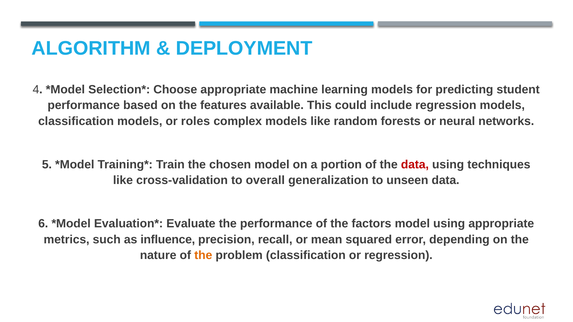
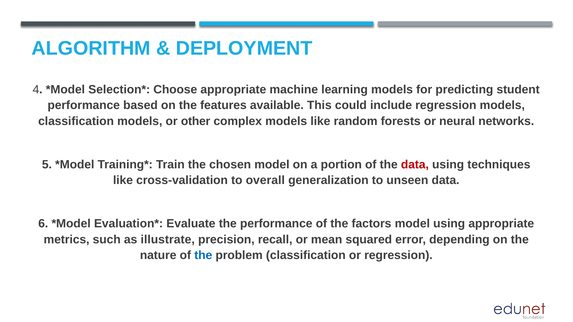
roles: roles -> other (196, 121)
influence: influence -> illustrate (168, 240)
the colour: orange -> blue (203, 255)
